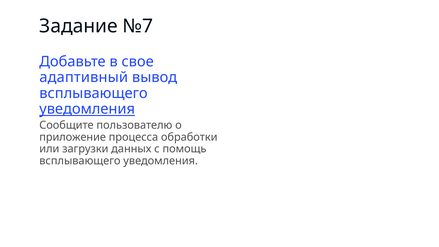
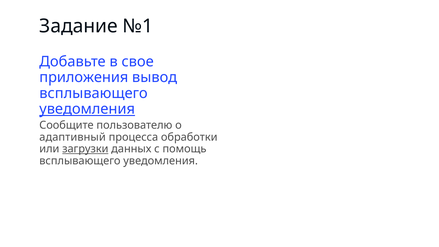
№7: №7 -> №1 (138, 26)
адаптивный: адаптивный -> приложения (84, 77)
приложение: приложение -> адаптивный (73, 137)
загрузки underline: none -> present (85, 149)
